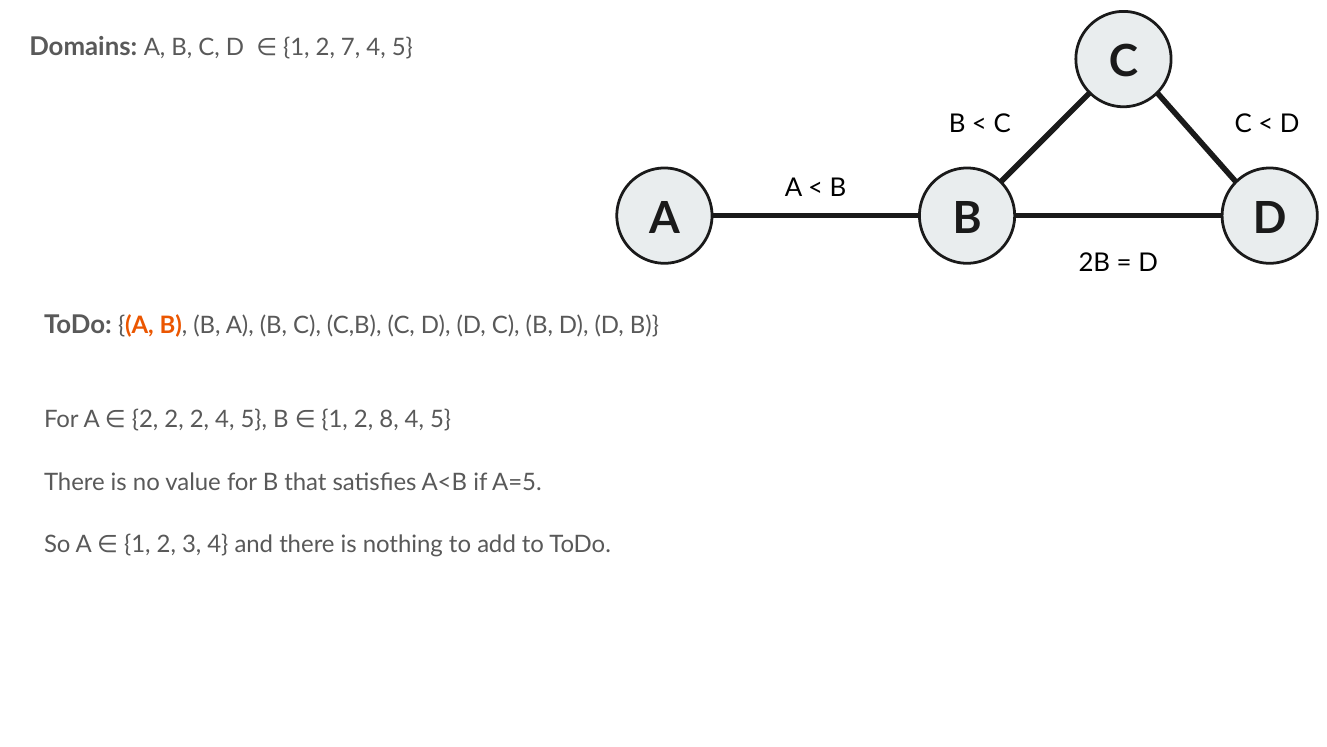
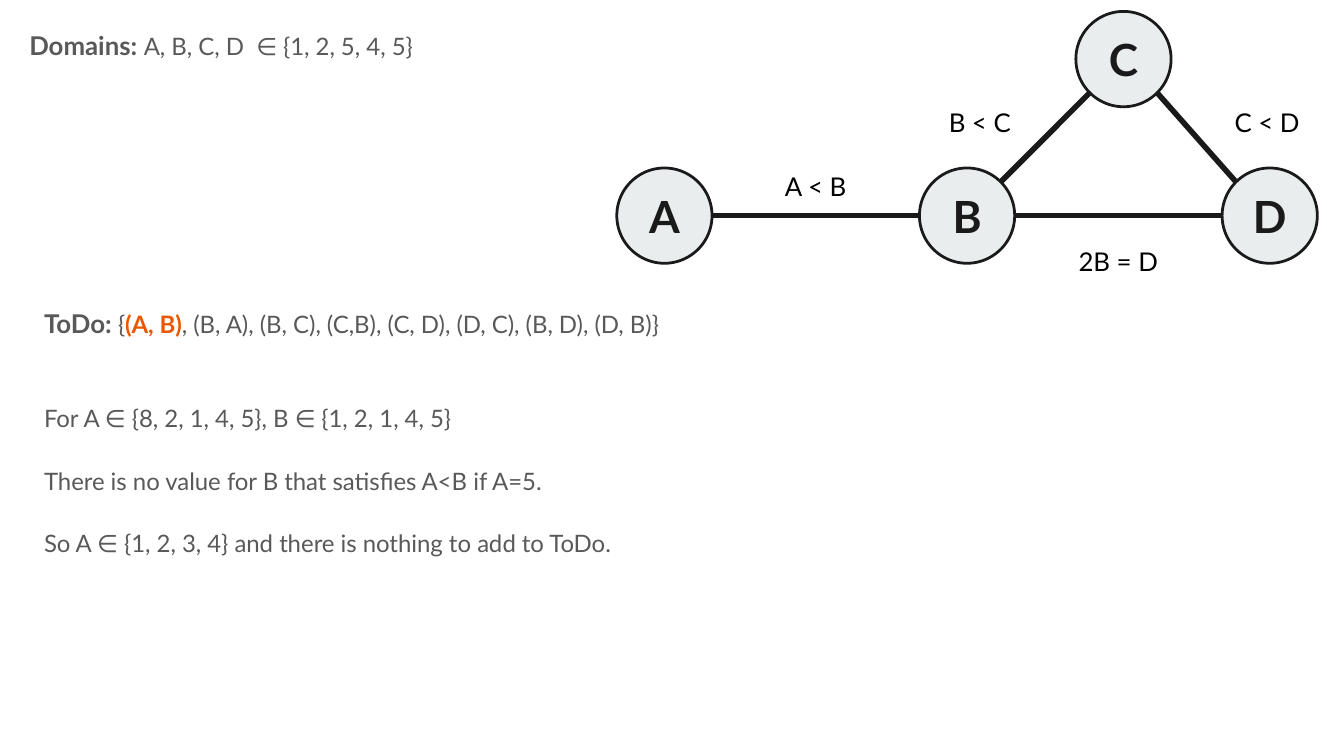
2 7: 7 -> 5 (351, 47)
A 2: 2 -> 8 (145, 419)
2: 2 -> 1 (199, 419)
1 2 8: 8 -> 1 (389, 419)
